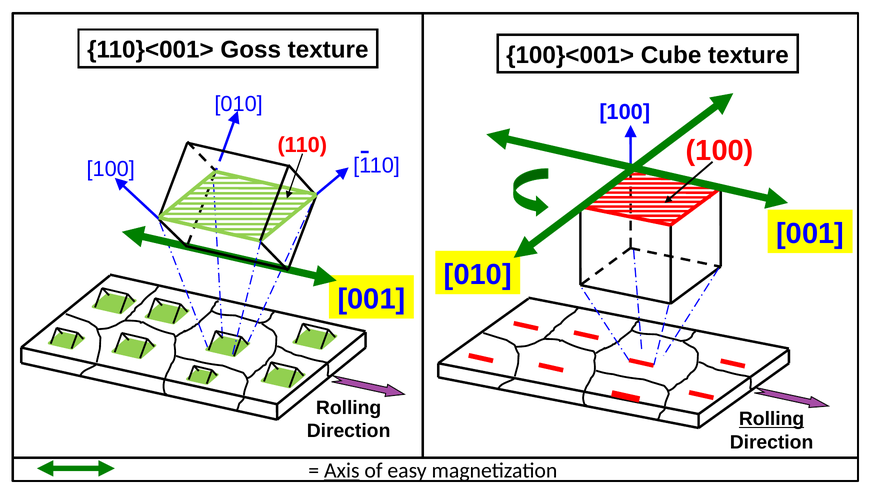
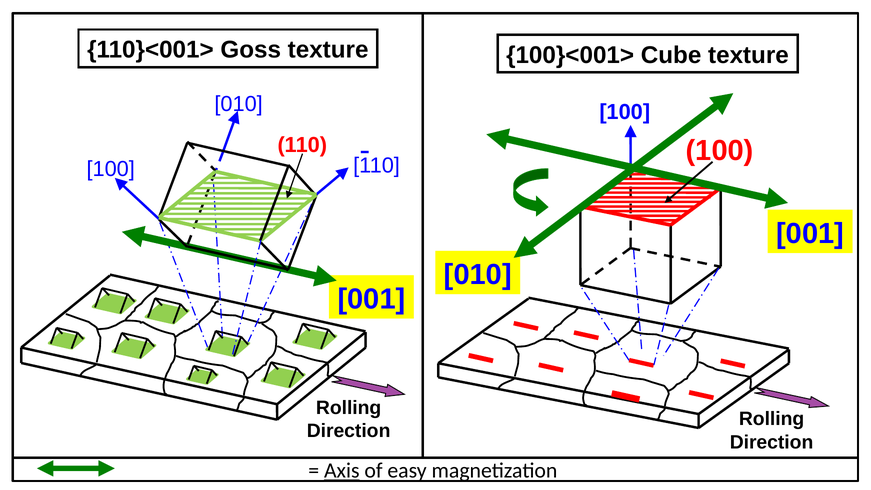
Rolling underline: present -> none (772, 419)
